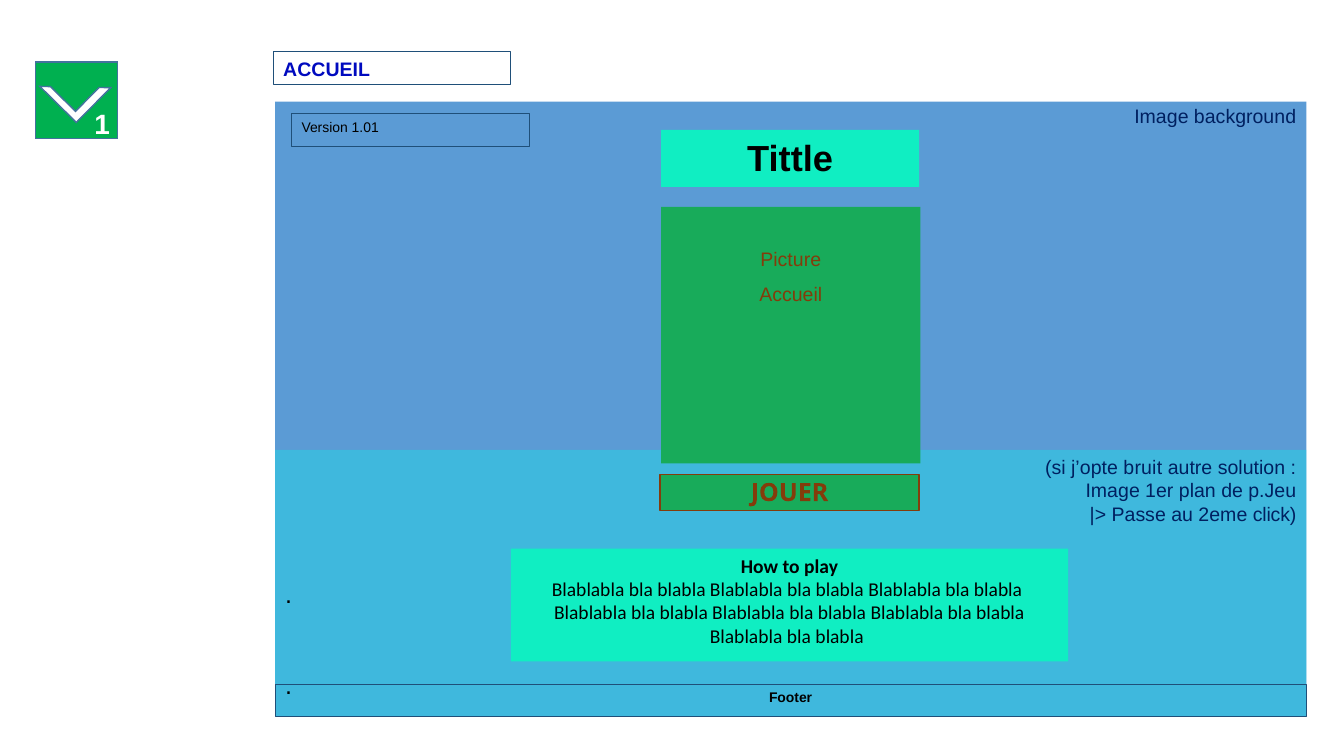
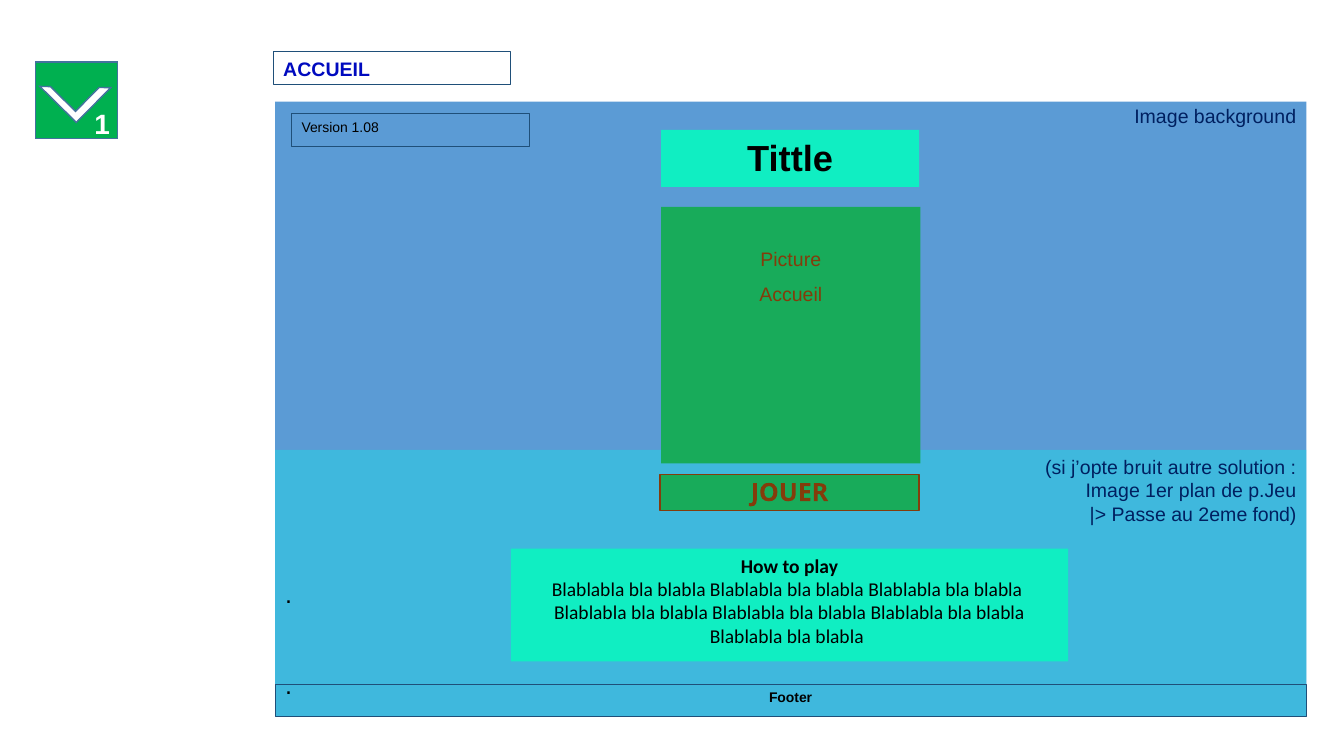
1.01: 1.01 -> 1.08 (365, 128)
click: click -> fond (1275, 515)
